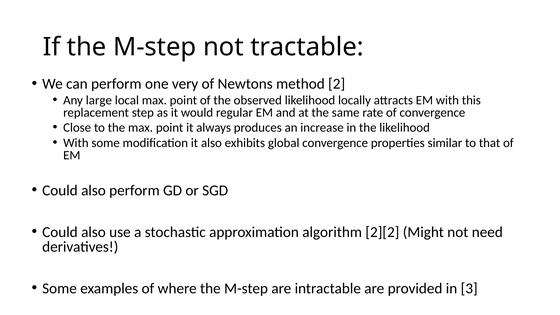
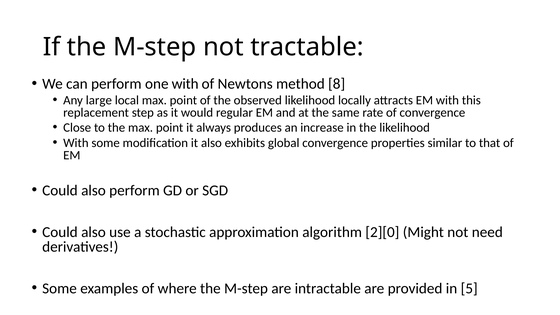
one very: very -> with (185, 84)
2: 2 -> 8 (337, 84)
2][2: 2][2 -> 2][0 (382, 232)
3: 3 -> 5 (469, 288)
